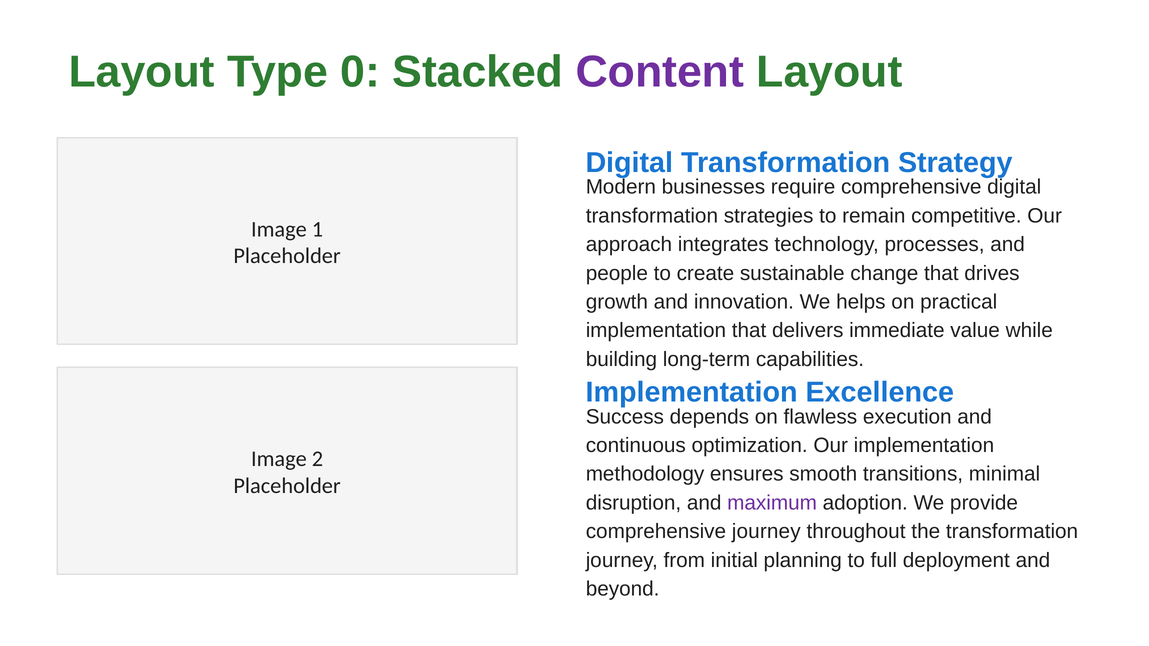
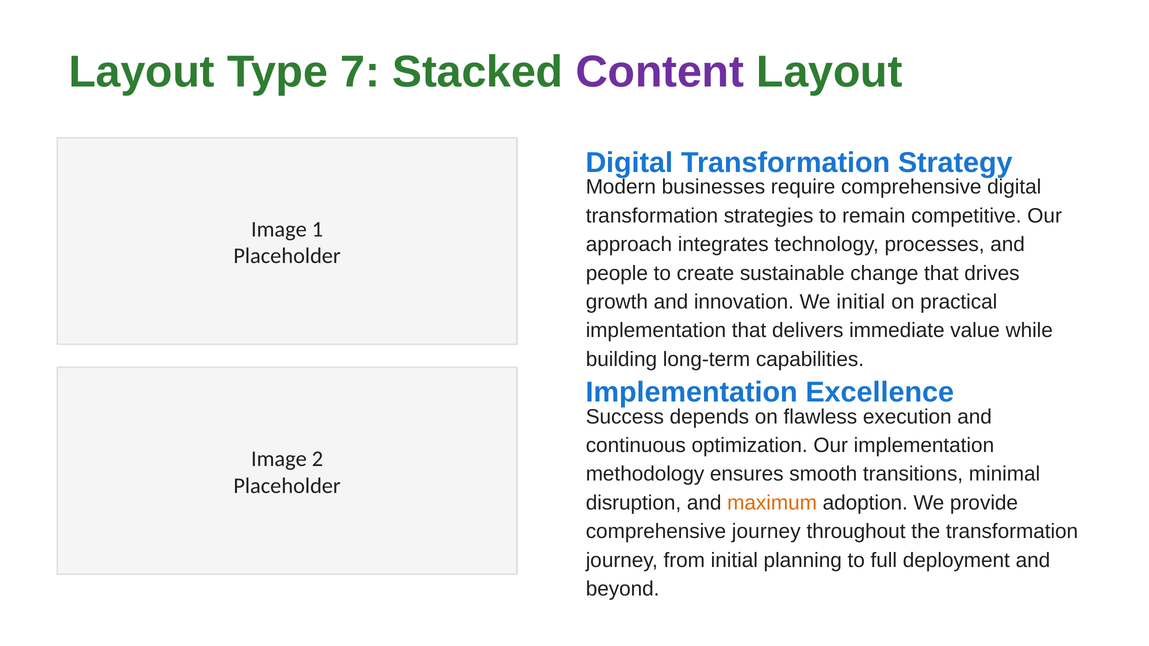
0: 0 -> 7 (360, 72)
We helps: helps -> initial (861, 302)
maximum colour: purple -> orange (772, 503)
